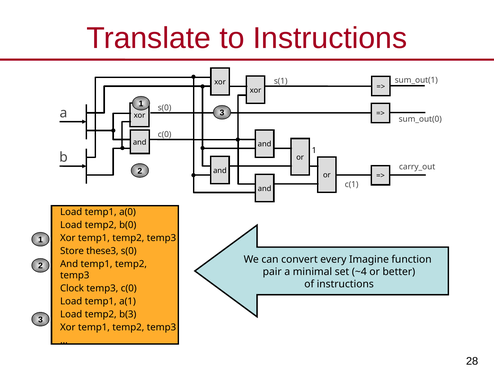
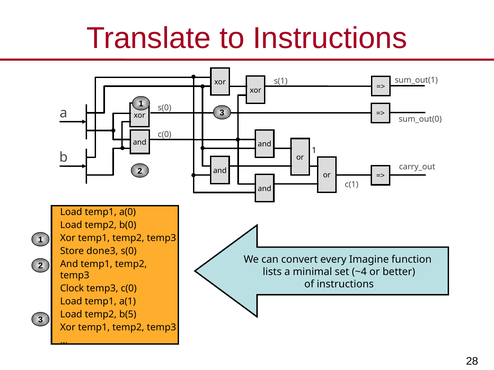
these3: these3 -> done3 (102, 251)
pair: pair -> lists (272, 272)
b(3: b(3 -> b(5 (128, 315)
